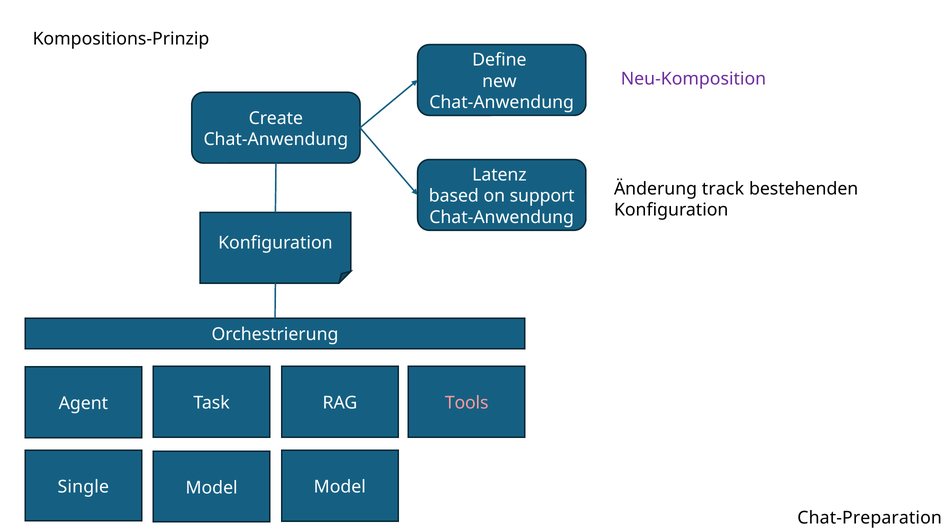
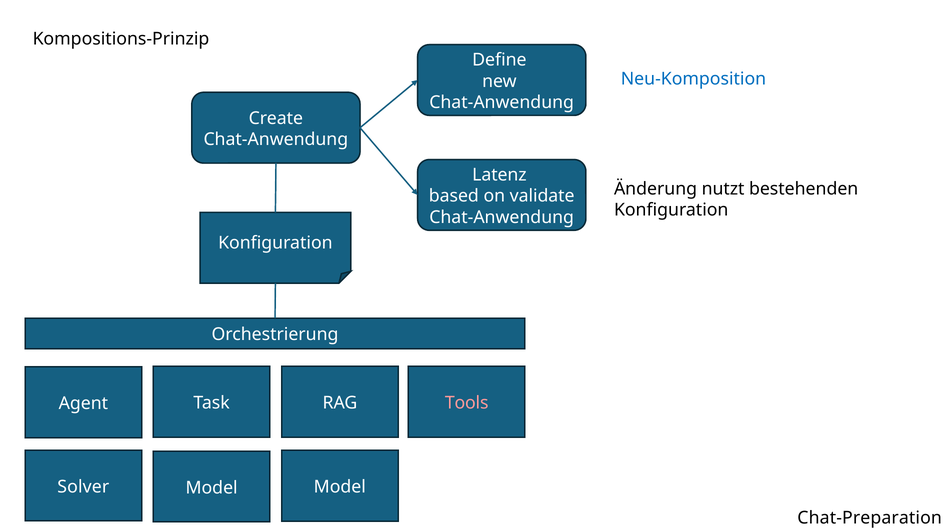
Neu-Komposition colour: purple -> blue (693, 79)
track: track -> nutzt (723, 189)
support: support -> validate (542, 196)
Single: Single -> Solver (83, 487)
